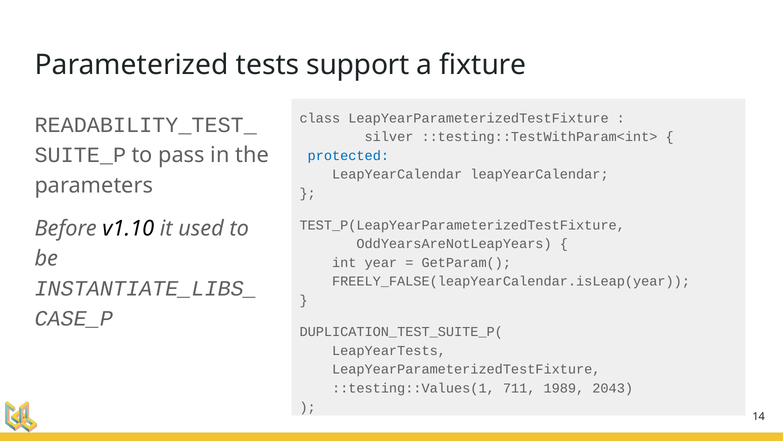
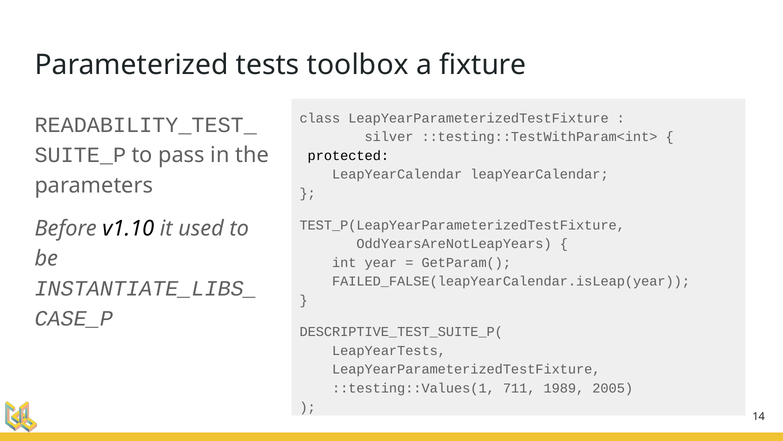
support: support -> toolbox (358, 65)
protected colour: blue -> black (348, 156)
FREELY_FALSE(leapYearCalendar.isLeap(year: FREELY_FALSE(leapYearCalendar.isLeap(year -> FAILED_FALSE(leapYearCalendar.isLeap(year (511, 281)
DUPLICATION_TEST_SUITE_P(: DUPLICATION_TEST_SUITE_P( -> DESCRIPTIVE_TEST_SUITE_P( (401, 332)
2043: 2043 -> 2005 (613, 388)
